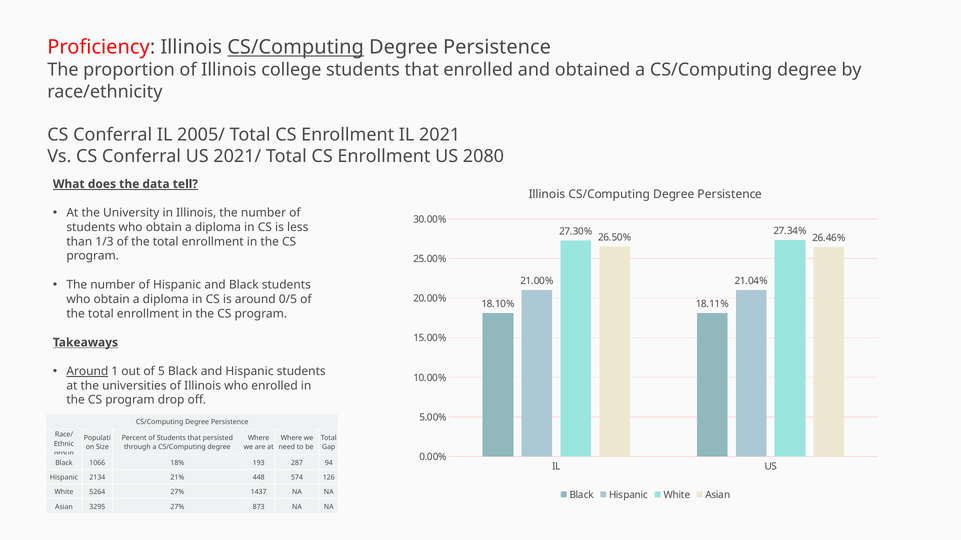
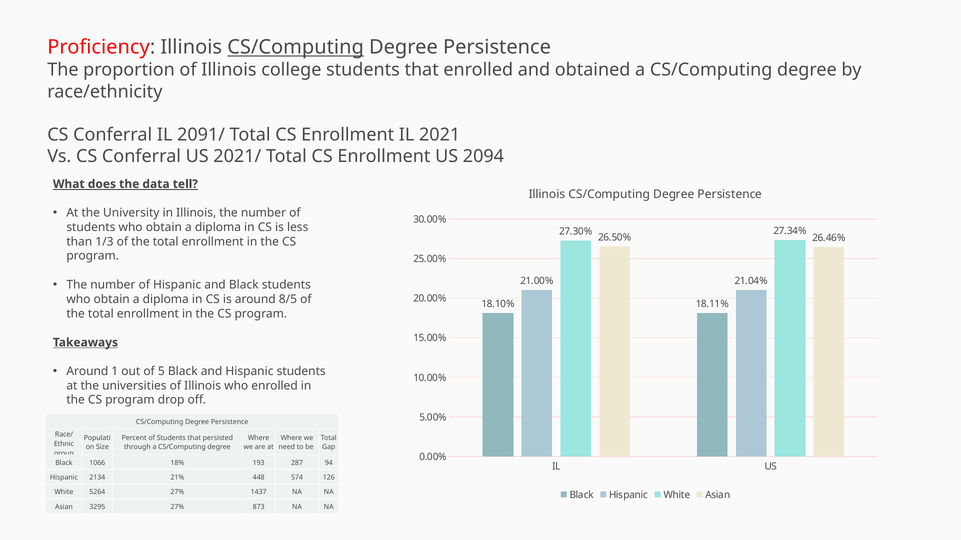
2005/: 2005/ -> 2091/ (201, 135)
2080: 2080 -> 2094 (483, 157)
0/5: 0/5 -> 8/5 (288, 300)
Around underline: present -> none (87, 372)
